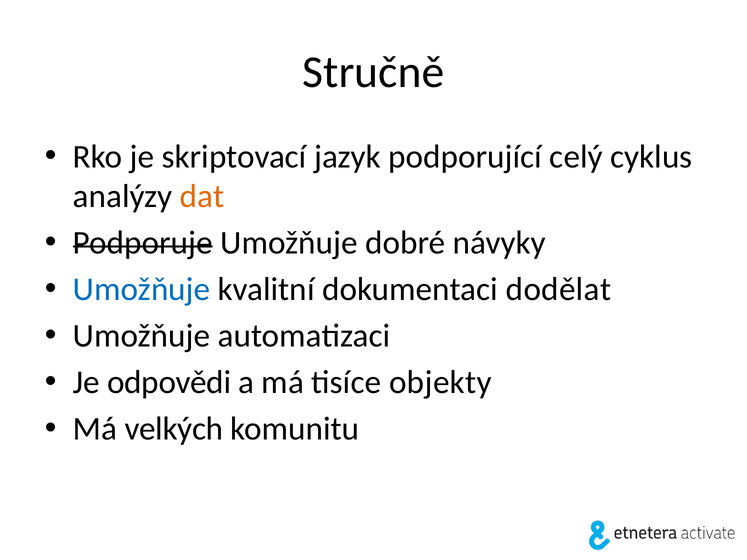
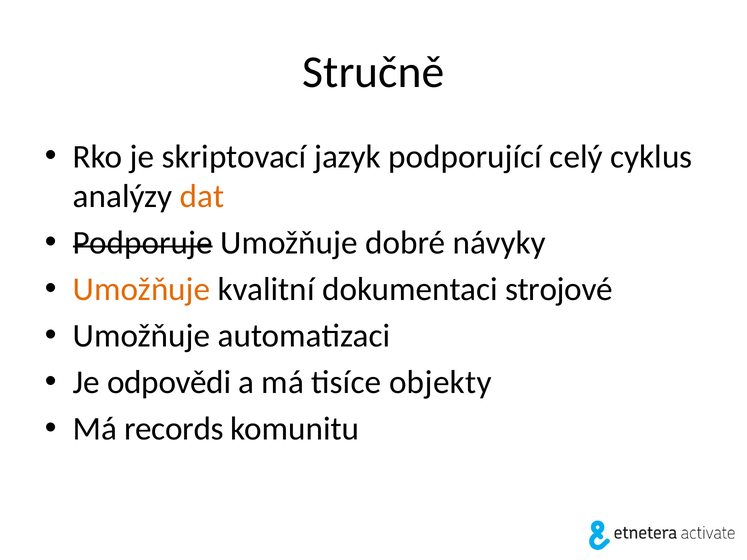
Umožňuje colour: blue -> orange (142, 290)
dodělat: dodělat -> strojové (559, 290)
velkých: velkých -> records (174, 429)
